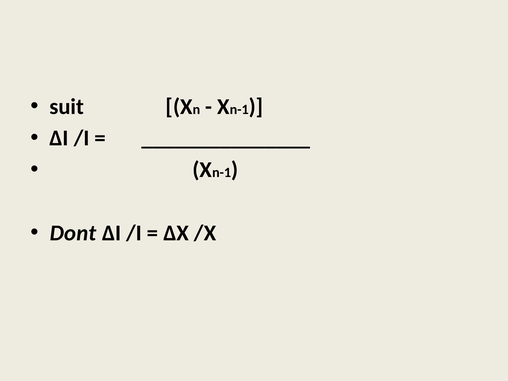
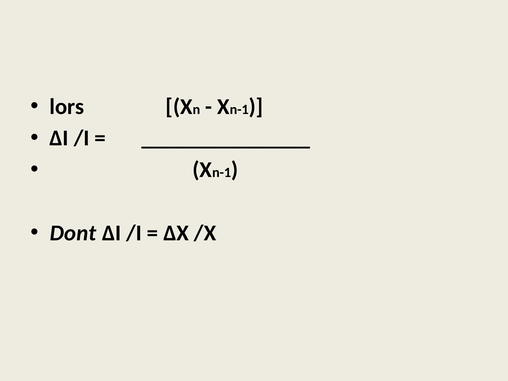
suit: suit -> lors (67, 107)
